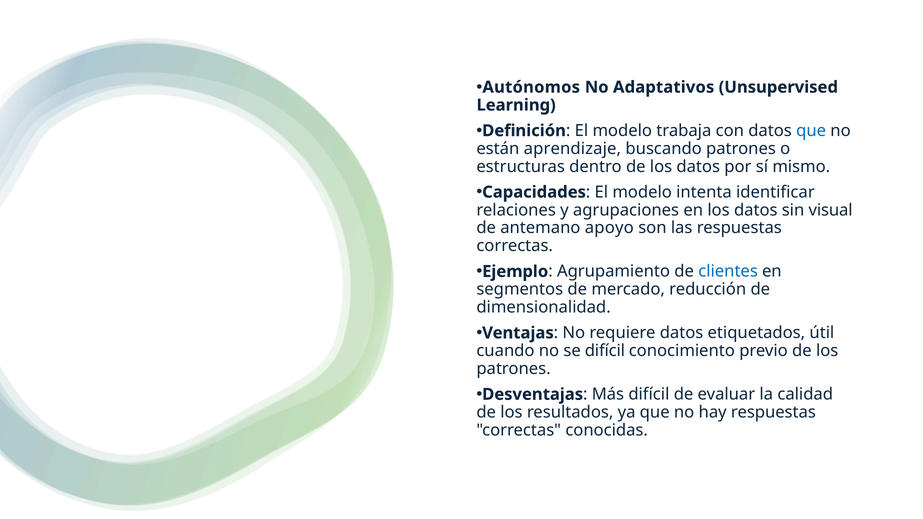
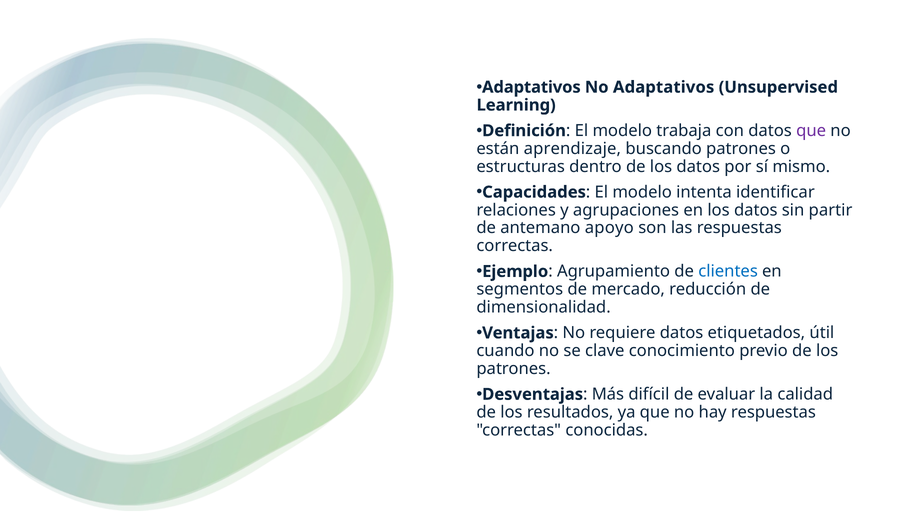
Autónomos: Autónomos -> Adaptativos (531, 87)
que colour: blue -> purple (811, 131)
visual: visual -> partir (831, 210)
se difícil: difícil -> clave (605, 351)
